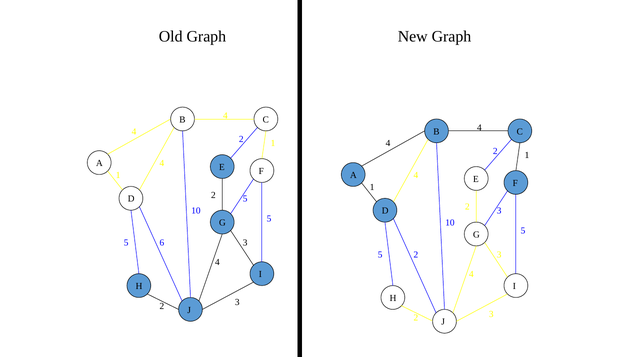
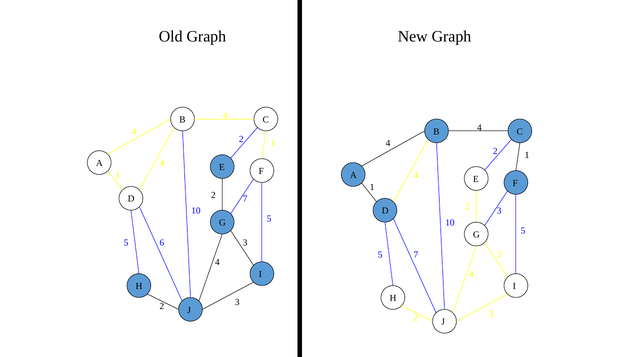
5: 5 -> 7 (245, 199)
2: 2 -> 7 (416, 255)
